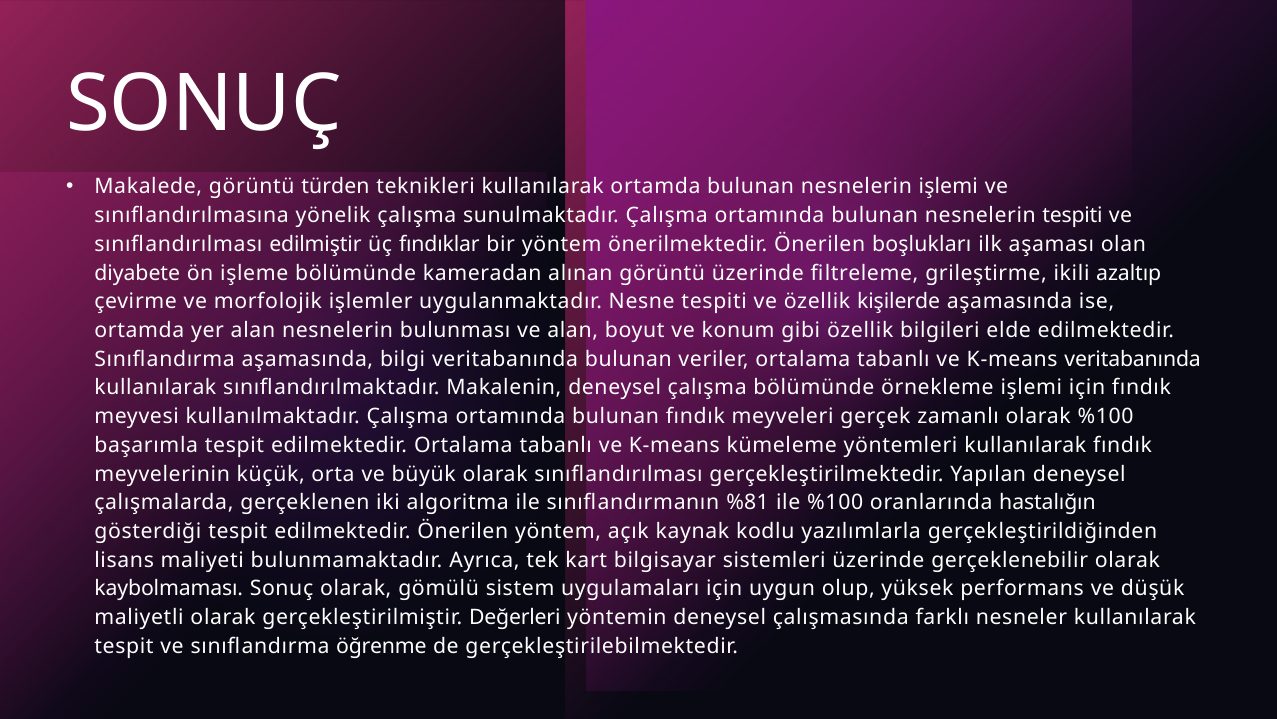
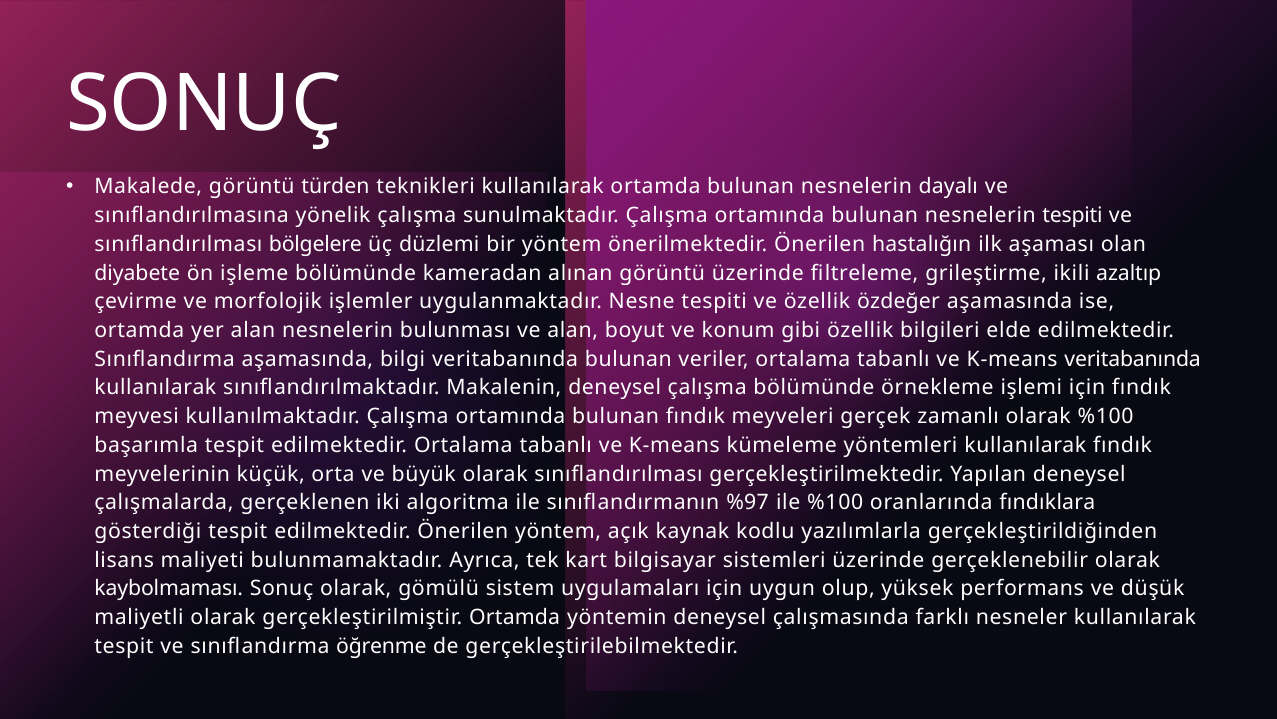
nesnelerin işlemi: işlemi -> dayalı (948, 187)
edilmiştir: edilmiştir -> bölgelere (315, 244)
fındıklar: fındıklar -> düzlemi (439, 244)
boşlukları: boşlukları -> hastalığın (922, 244)
kişilerde: kişilerde -> özdeğer (898, 301)
%81: %81 -> %97 (748, 502)
hastalığın: hastalığın -> fındıklara (1047, 502)
gerçekleştirilmiştir Değerleri: Değerleri -> Ortamda (515, 617)
